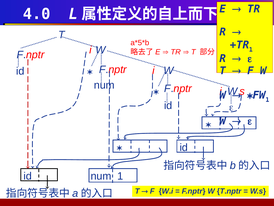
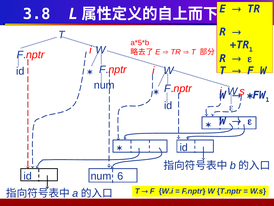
4.0: 4.0 -> 3.8 (37, 14)
num 1: 1 -> 6 (120, 176)
